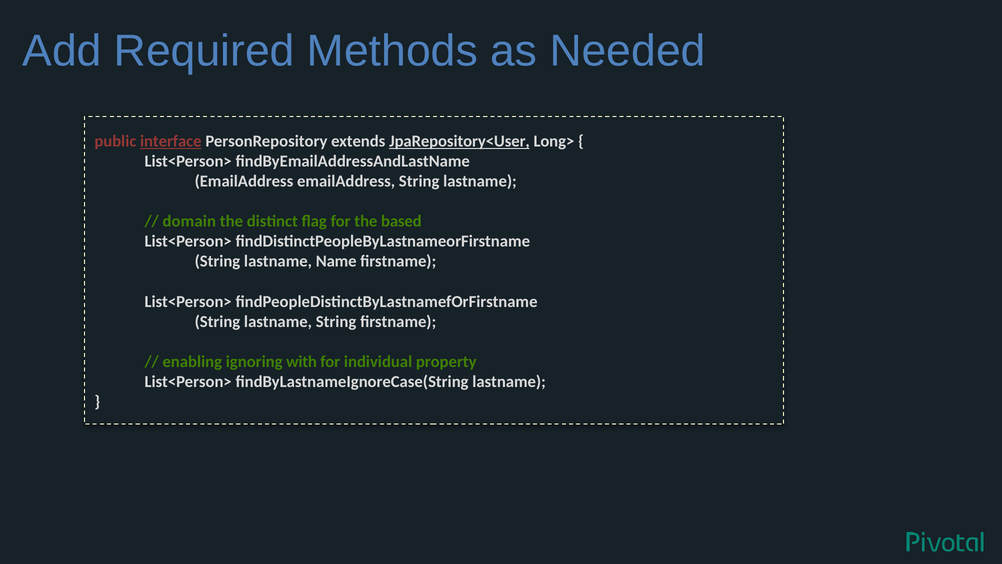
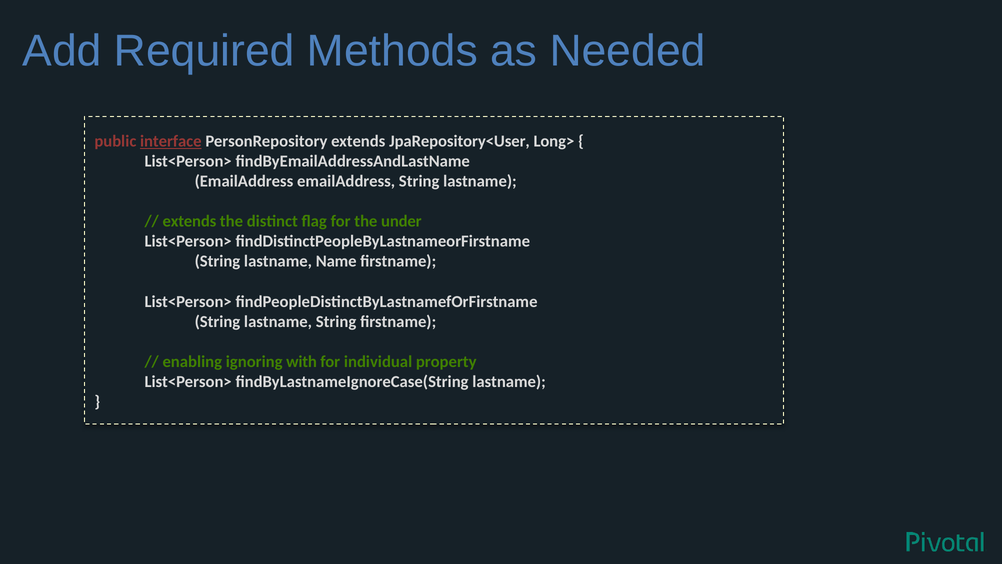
JpaRepository<User underline: present -> none (459, 141)
domain: domain -> extends (189, 221)
based: based -> under (401, 221)
